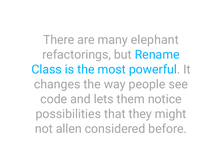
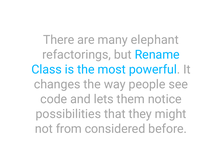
allen: allen -> from (69, 128)
